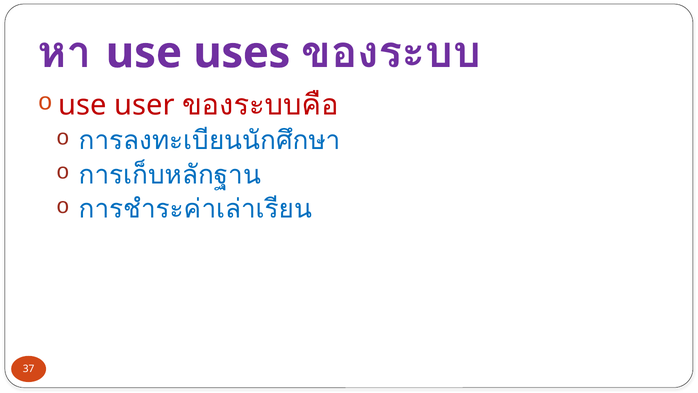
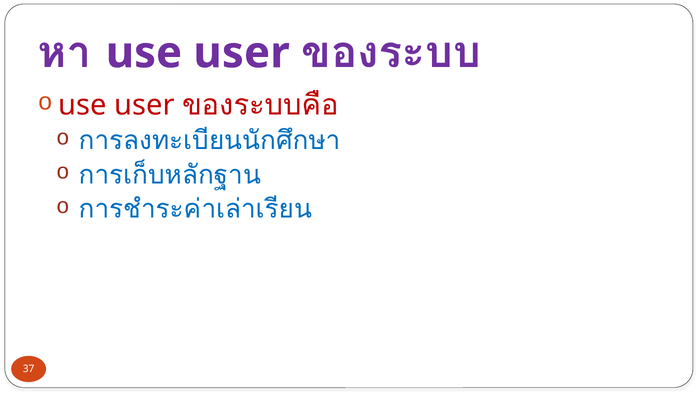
uses: uses -> user (242, 53)
